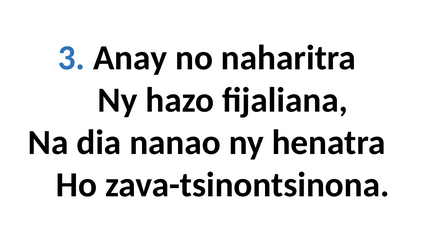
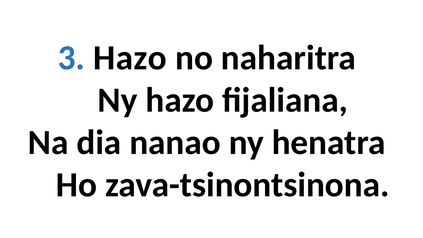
3 Anay: Anay -> Hazo (130, 58)
